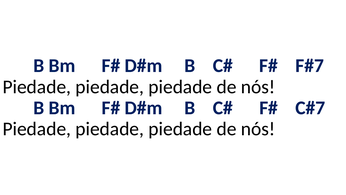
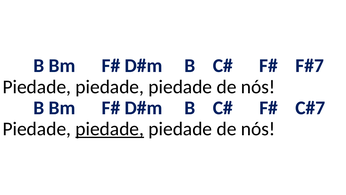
piedade underline: none -> present (110, 129)
